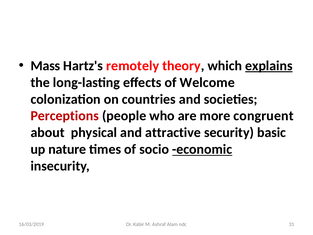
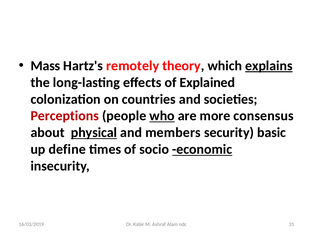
Welcome: Welcome -> Explained (207, 82)
who underline: none -> present (162, 116)
congruent: congruent -> consensus (264, 116)
physical underline: none -> present (94, 132)
attractive: attractive -> members (173, 132)
nature: nature -> define (67, 149)
